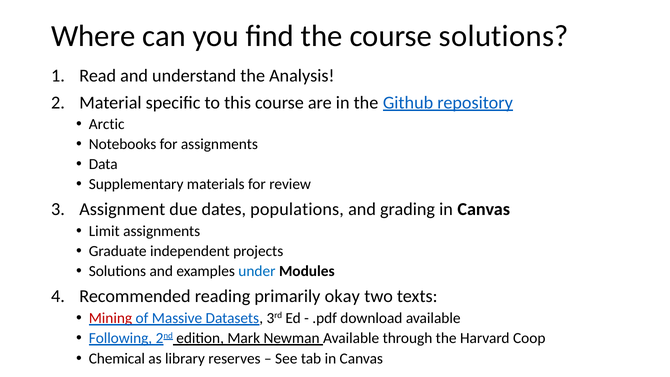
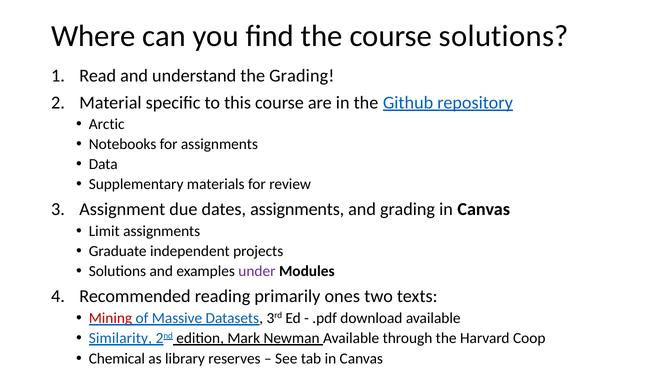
the Analysis: Analysis -> Grading (302, 76)
dates populations: populations -> assignments (297, 209)
under colour: blue -> purple (257, 271)
okay: okay -> ones (342, 296)
Following: Following -> Similarity (120, 338)
